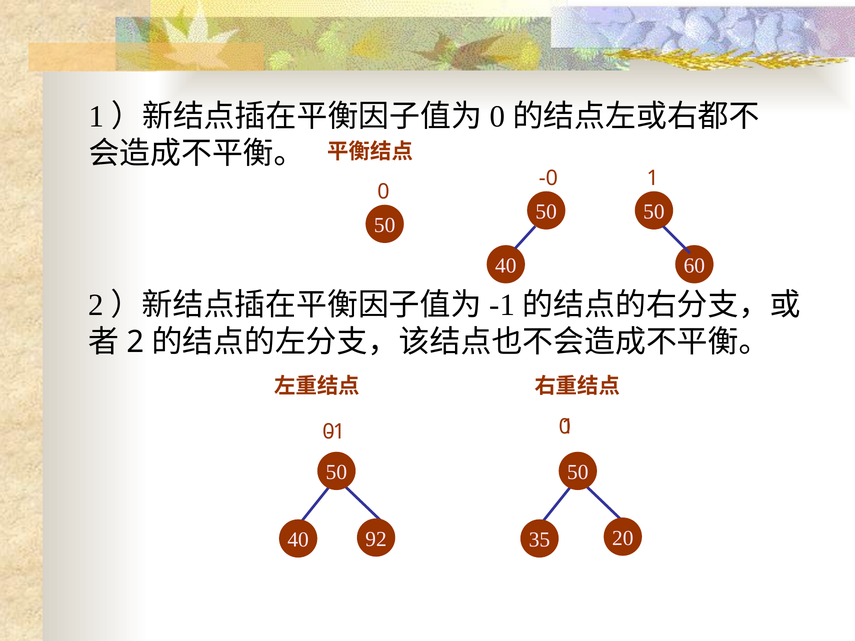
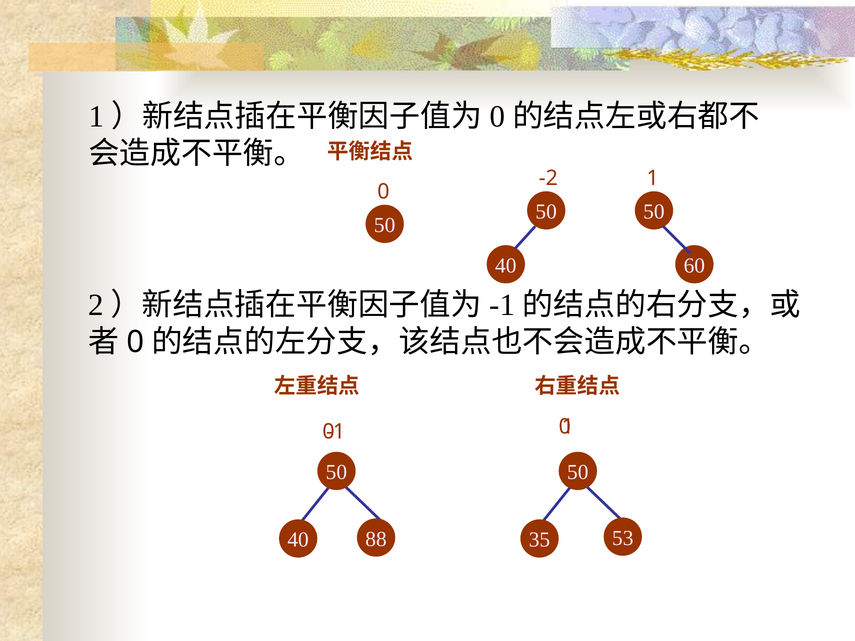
-0: -0 -> -2 (548, 178)
2: 2 -> 0 (135, 342)
92: 92 -> 88 (376, 539)
20: 20 -> 53 (623, 538)
